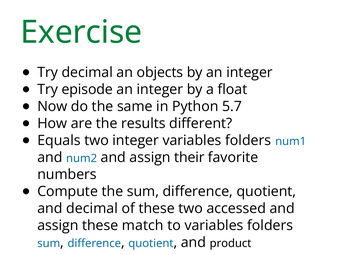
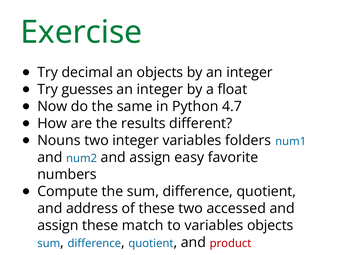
episode: episode -> guesses (87, 89)
5.7: 5.7 -> 4.7 (232, 106)
Equals: Equals -> Nouns (59, 140)
their: their -> easy (189, 157)
and decimal: decimal -> address (92, 208)
to variables folders: folders -> objects (270, 225)
product colour: black -> red (231, 243)
